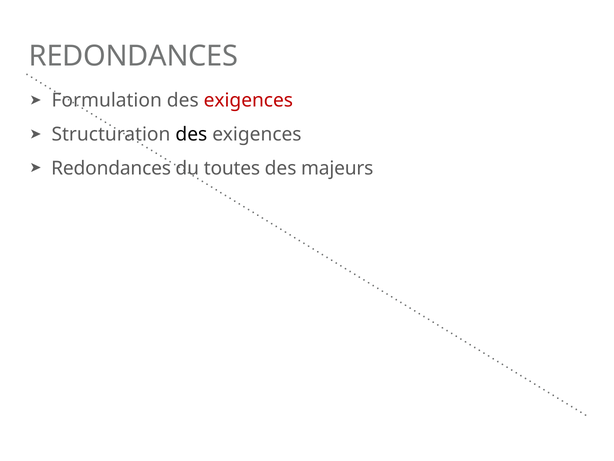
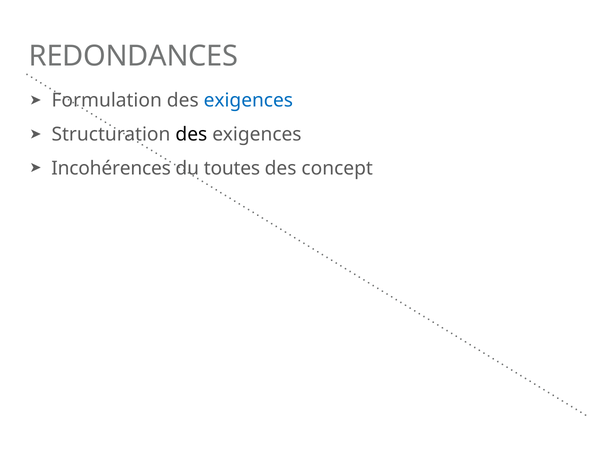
exigences colour: red -> blue (248, 100)
Redondances: Redondances -> Incohérences (111, 168)
majeurs: majeurs -> concept (337, 168)
